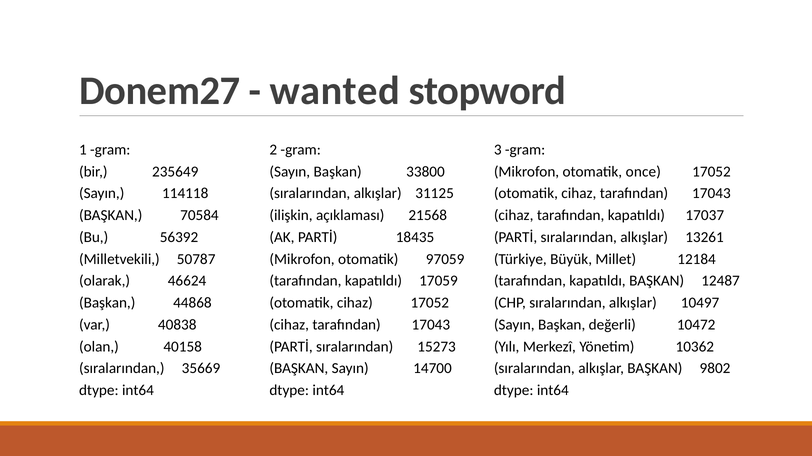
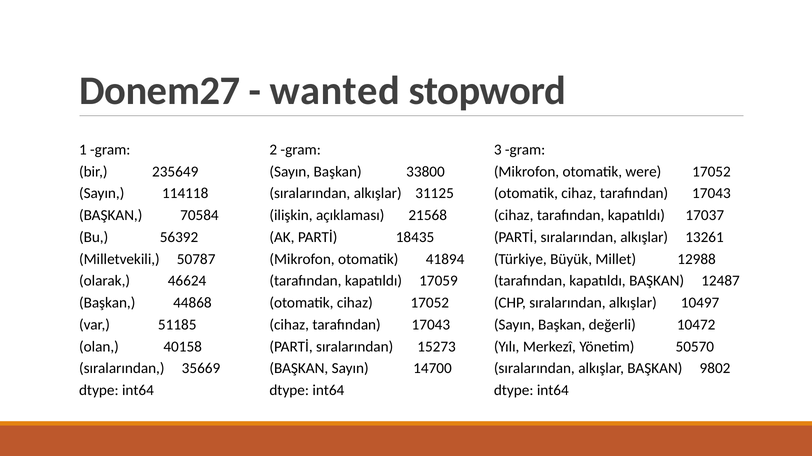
once: once -> were (643, 172)
97059: 97059 -> 41894 (445, 259)
12184: 12184 -> 12988 (697, 259)
40838: 40838 -> 51185 (177, 325)
10362: 10362 -> 50570 (695, 347)
